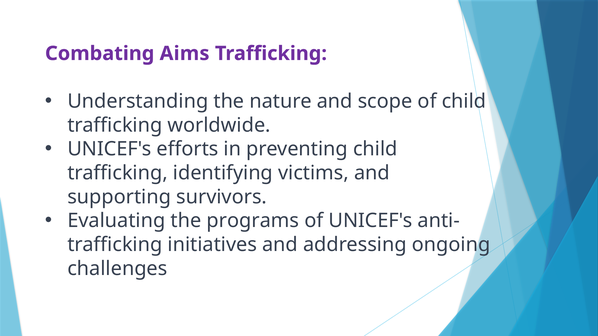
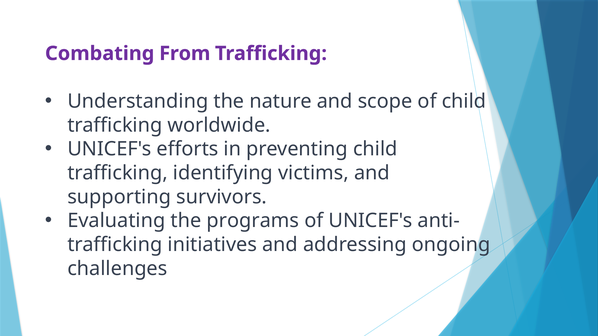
Aims: Aims -> From (185, 54)
